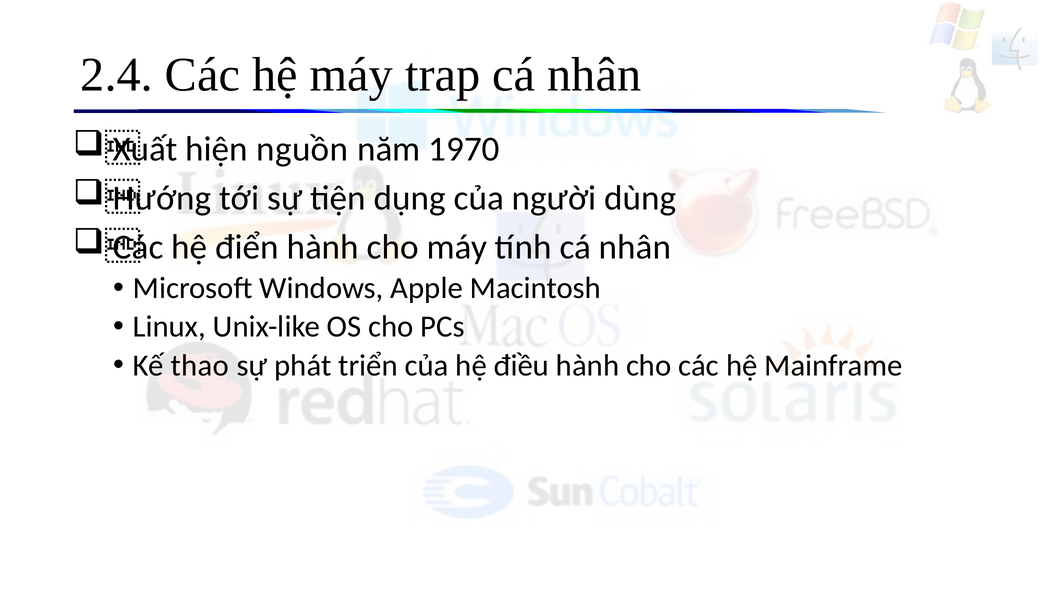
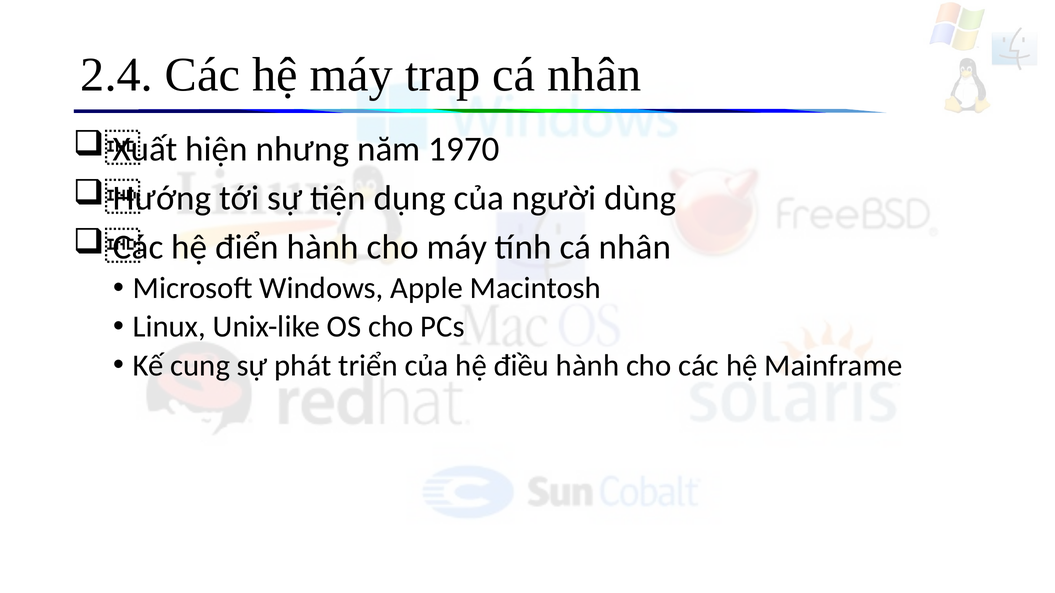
nguồn: nguồn -> nhưng (302, 149)
thao: thao -> cung (200, 366)
